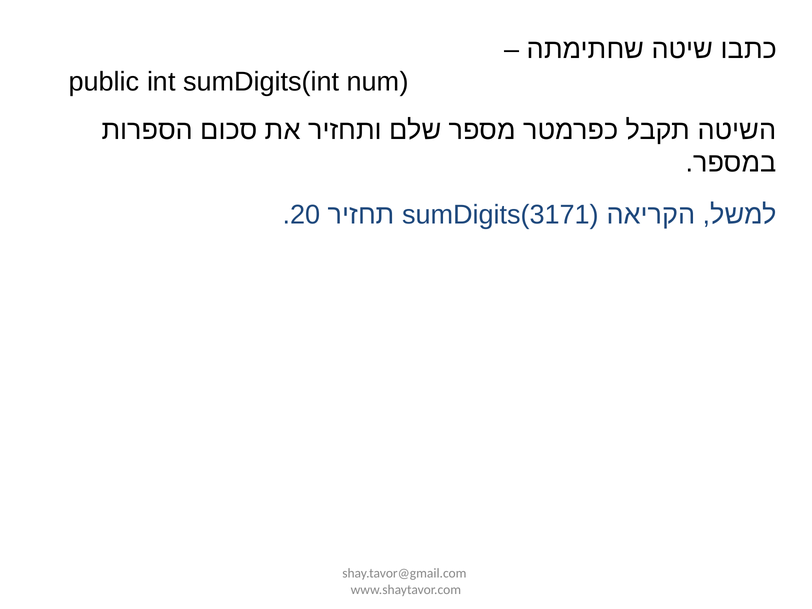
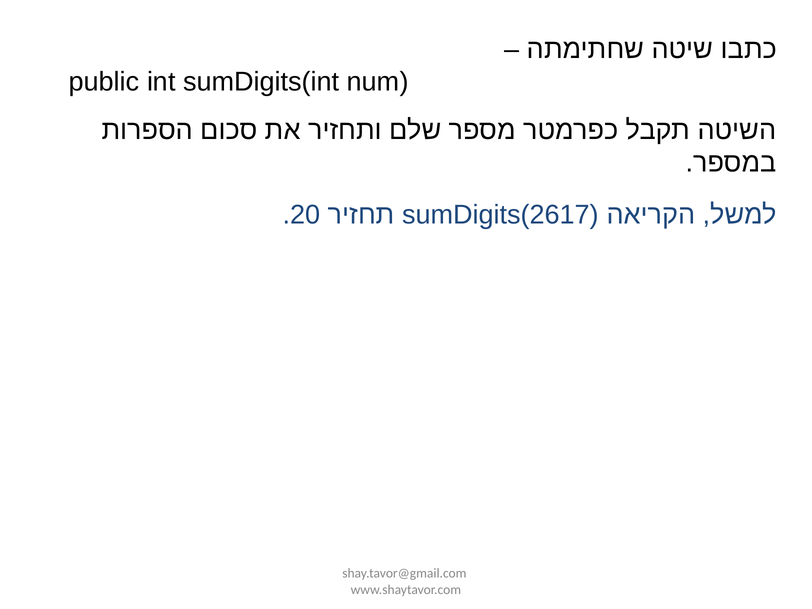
sumDigits(3171: sumDigits(3171 -> sumDigits(2617 (501, 215)
